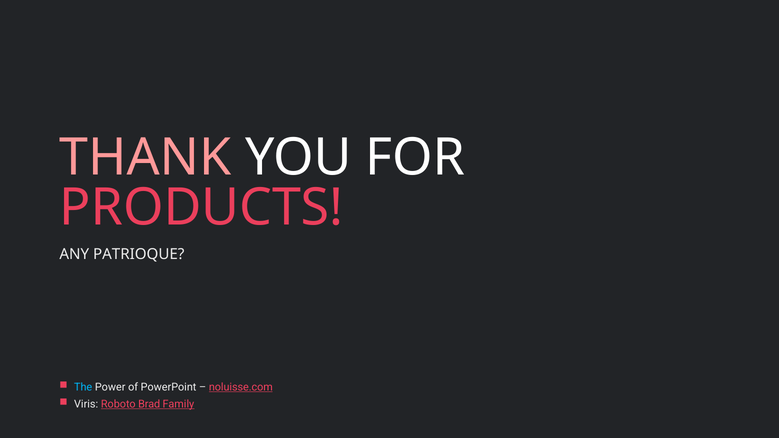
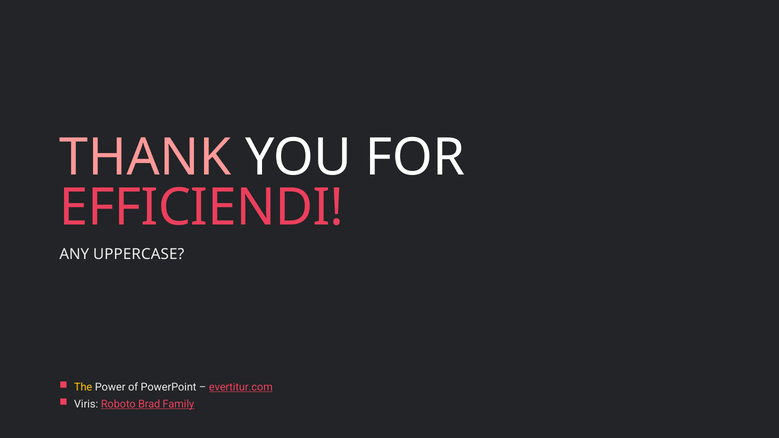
PRODUCTS: PRODUCTS -> EFFICIENDI (202, 208)
PATRIOQUE: PATRIOQUE -> UPPERCASE (139, 254)
The colour: light blue -> yellow (83, 387)
noluisse.com: noluisse.com -> evertitur.com (241, 387)
